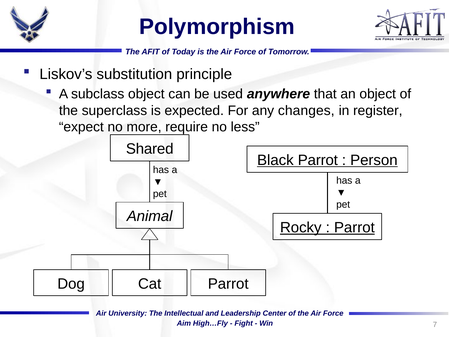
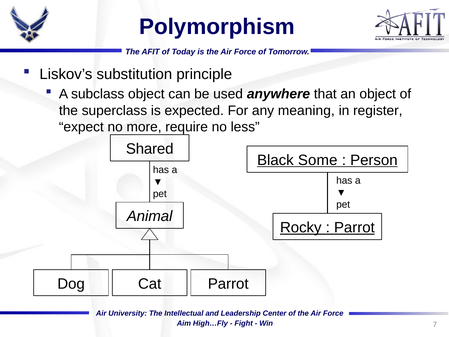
changes: changes -> meaning (306, 110)
Black Parrot: Parrot -> Some (318, 160)
